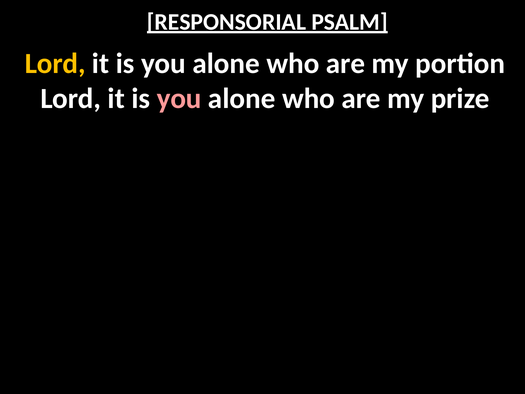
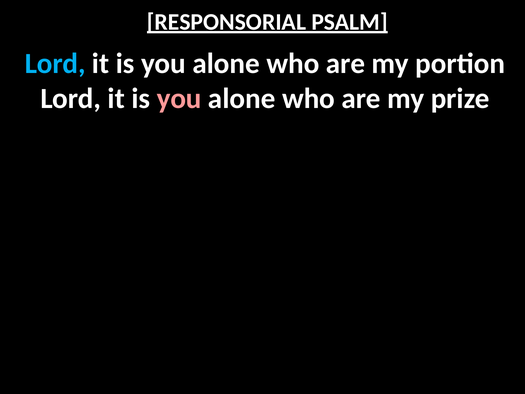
Lord colour: yellow -> light blue (55, 63)
